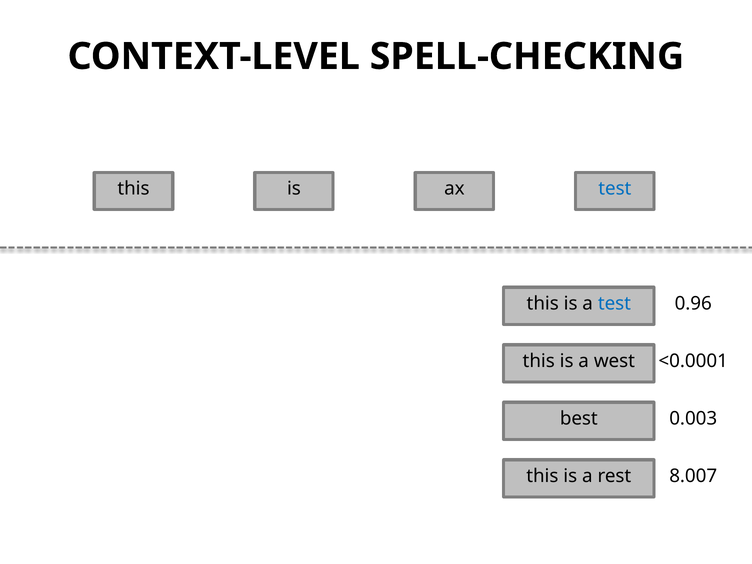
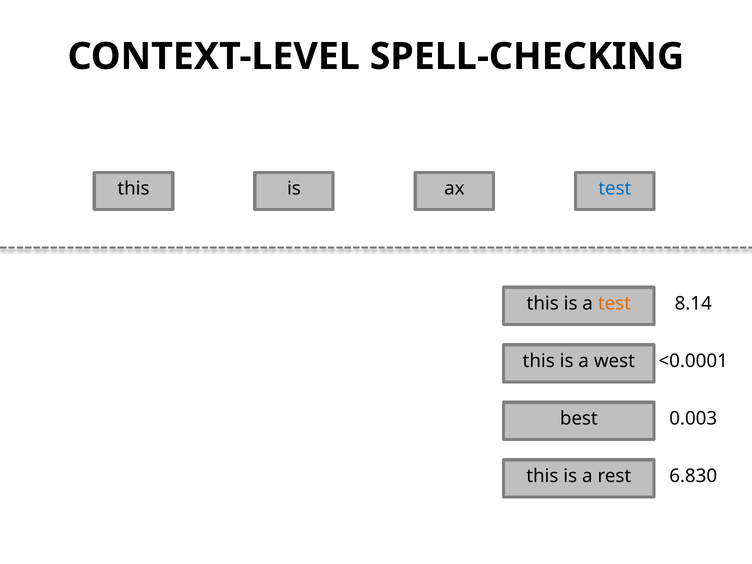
test colour: blue -> orange (614, 304)
0.96: 0.96 -> 8.14 (693, 304)
8.007: 8.007 -> 6.830 (693, 476)
